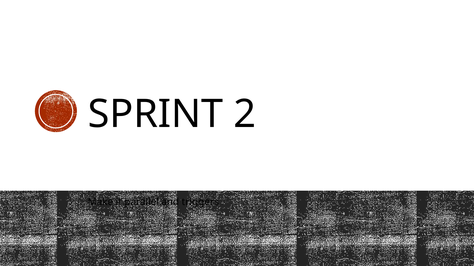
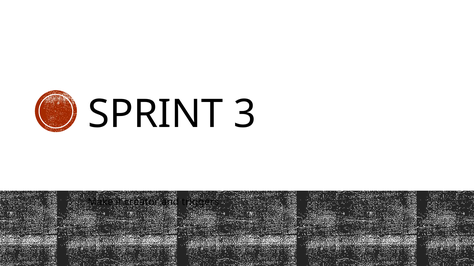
2: 2 -> 3 (245, 114)
parallel: parallel -> creator (142, 202)
